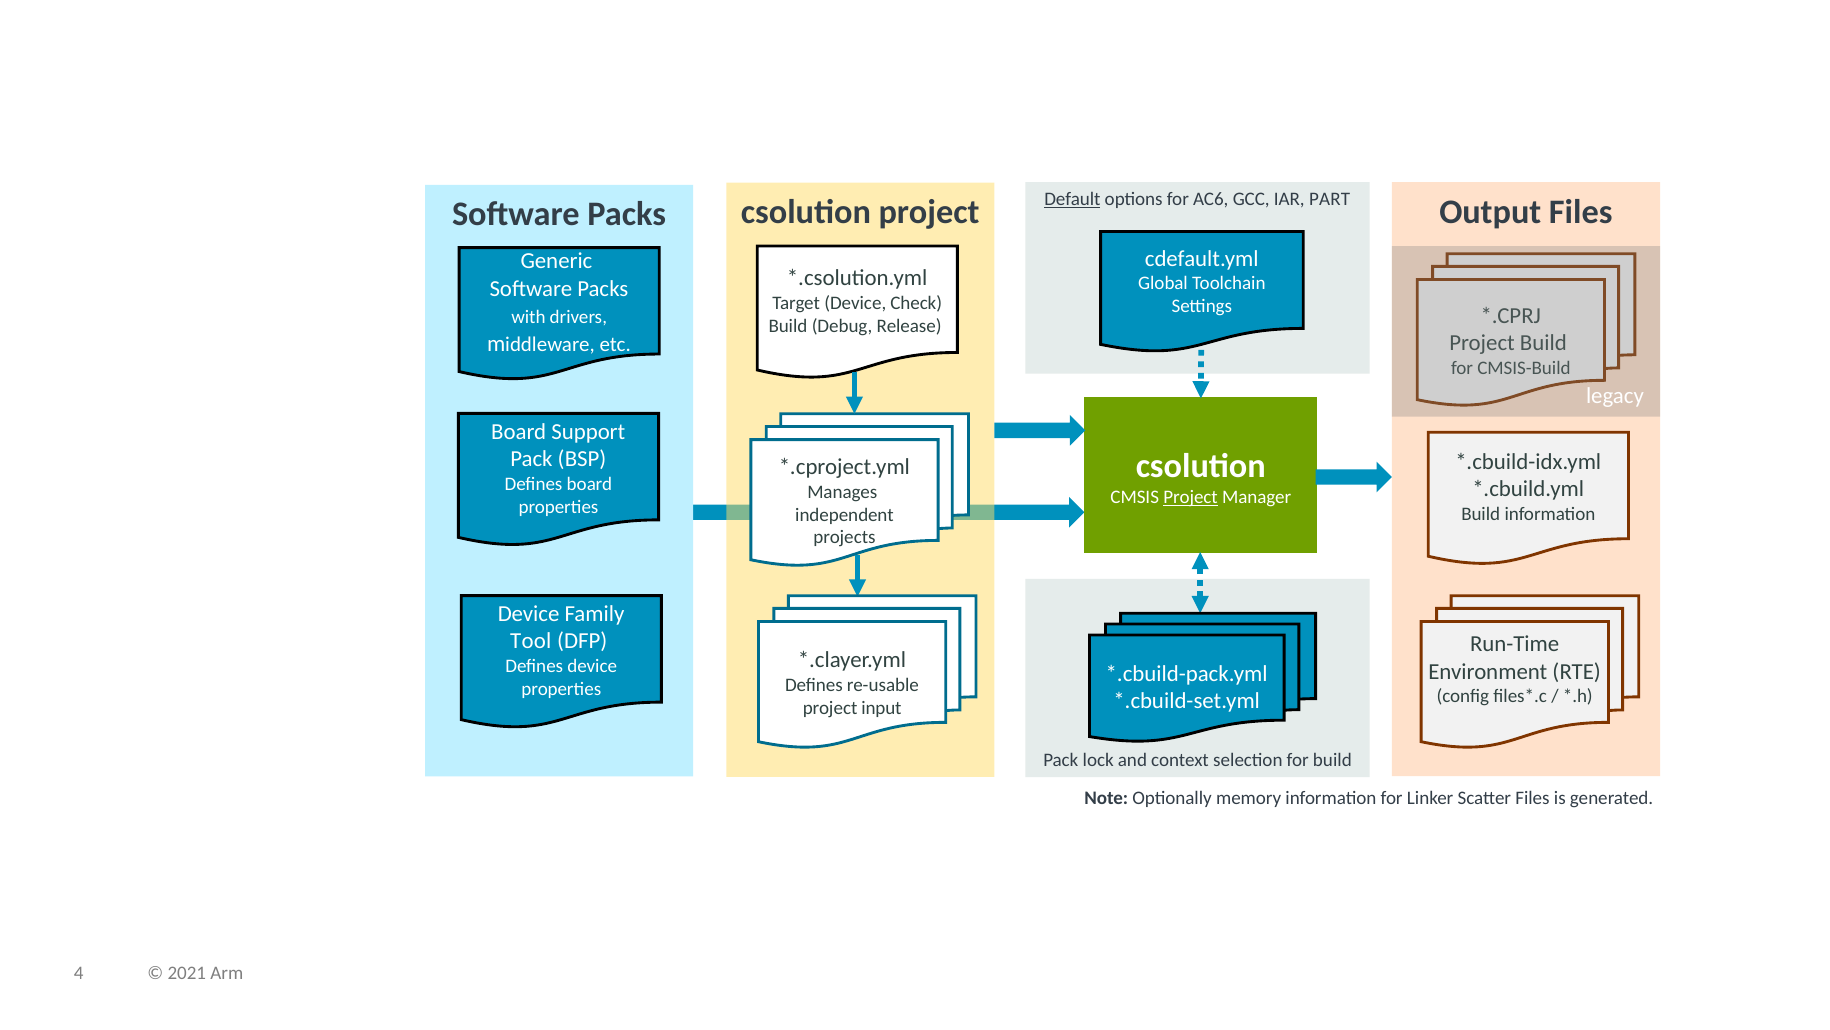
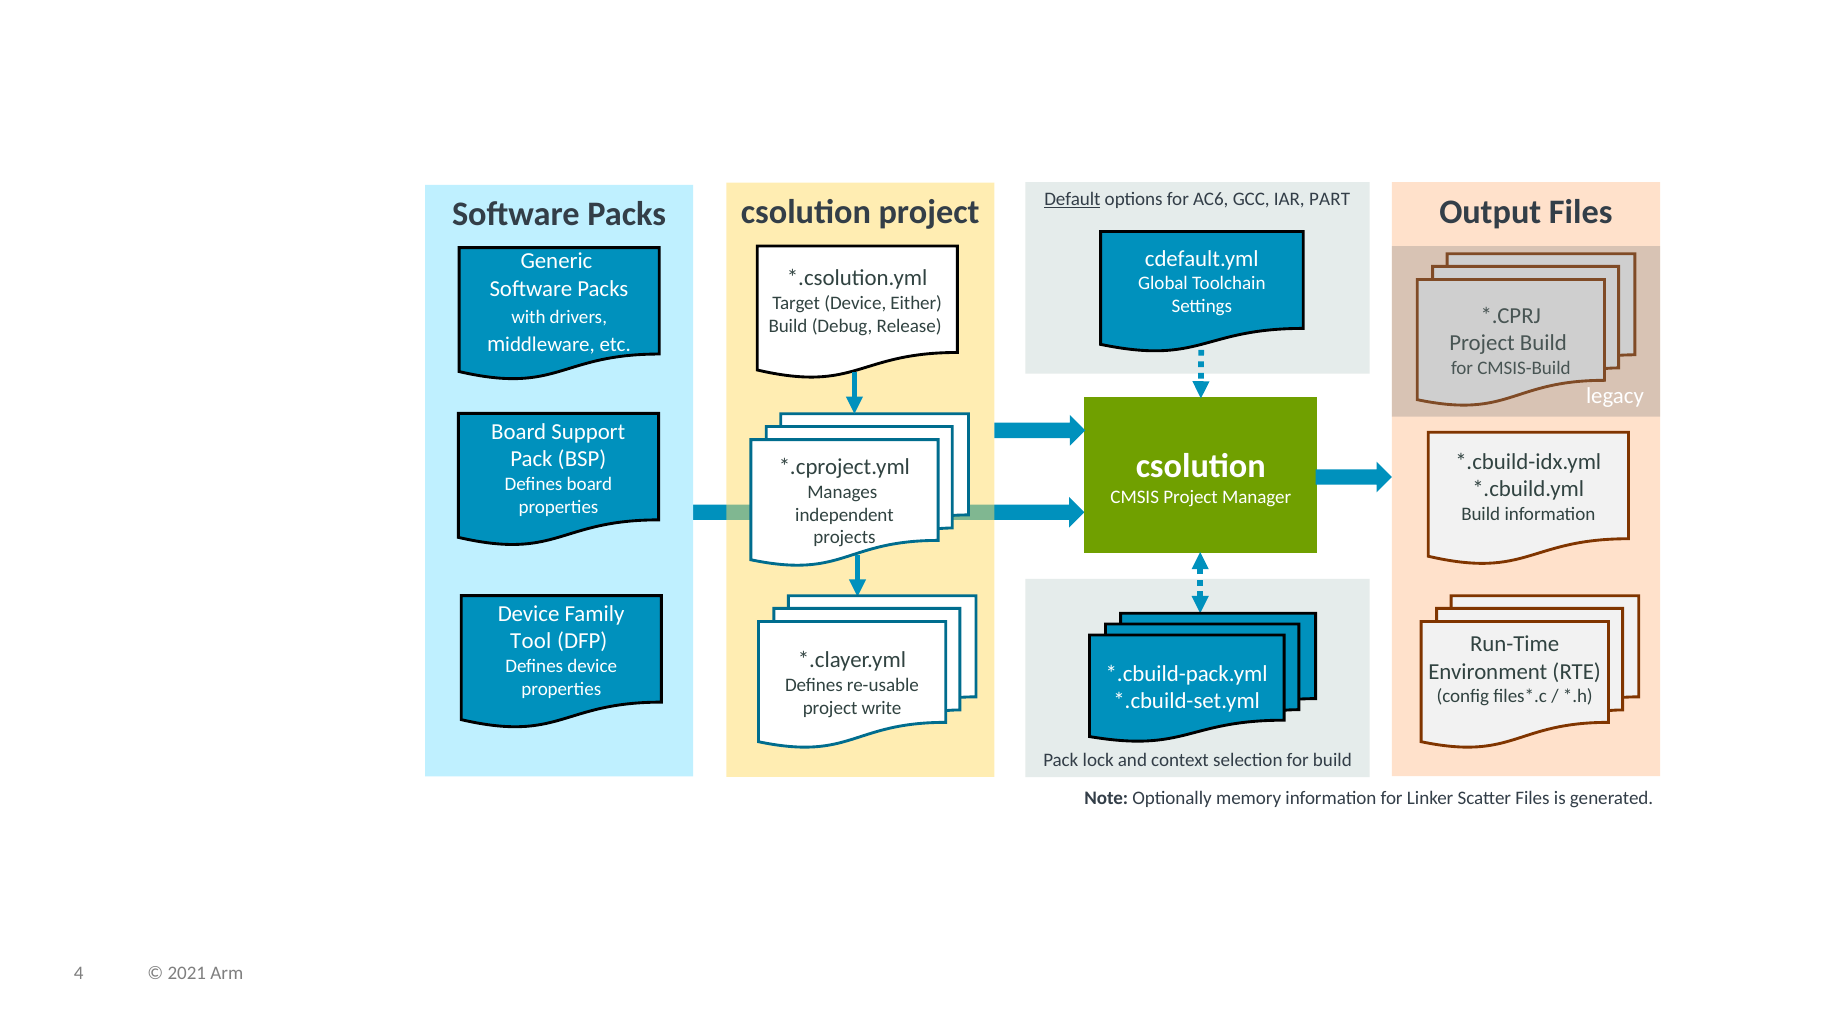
Check: Check -> Either (916, 303)
Project underline: present -> none (1191, 497)
input: input -> write (881, 708)
